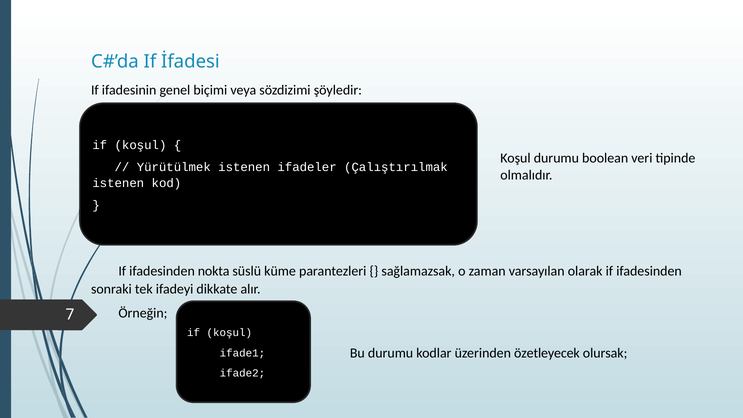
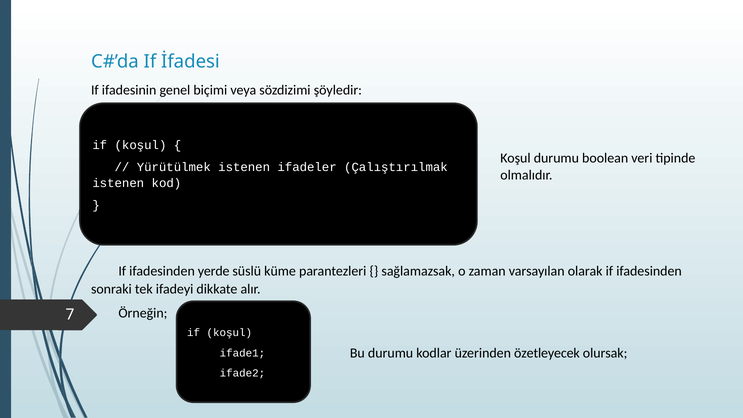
nokta: nokta -> yerde (214, 271)
